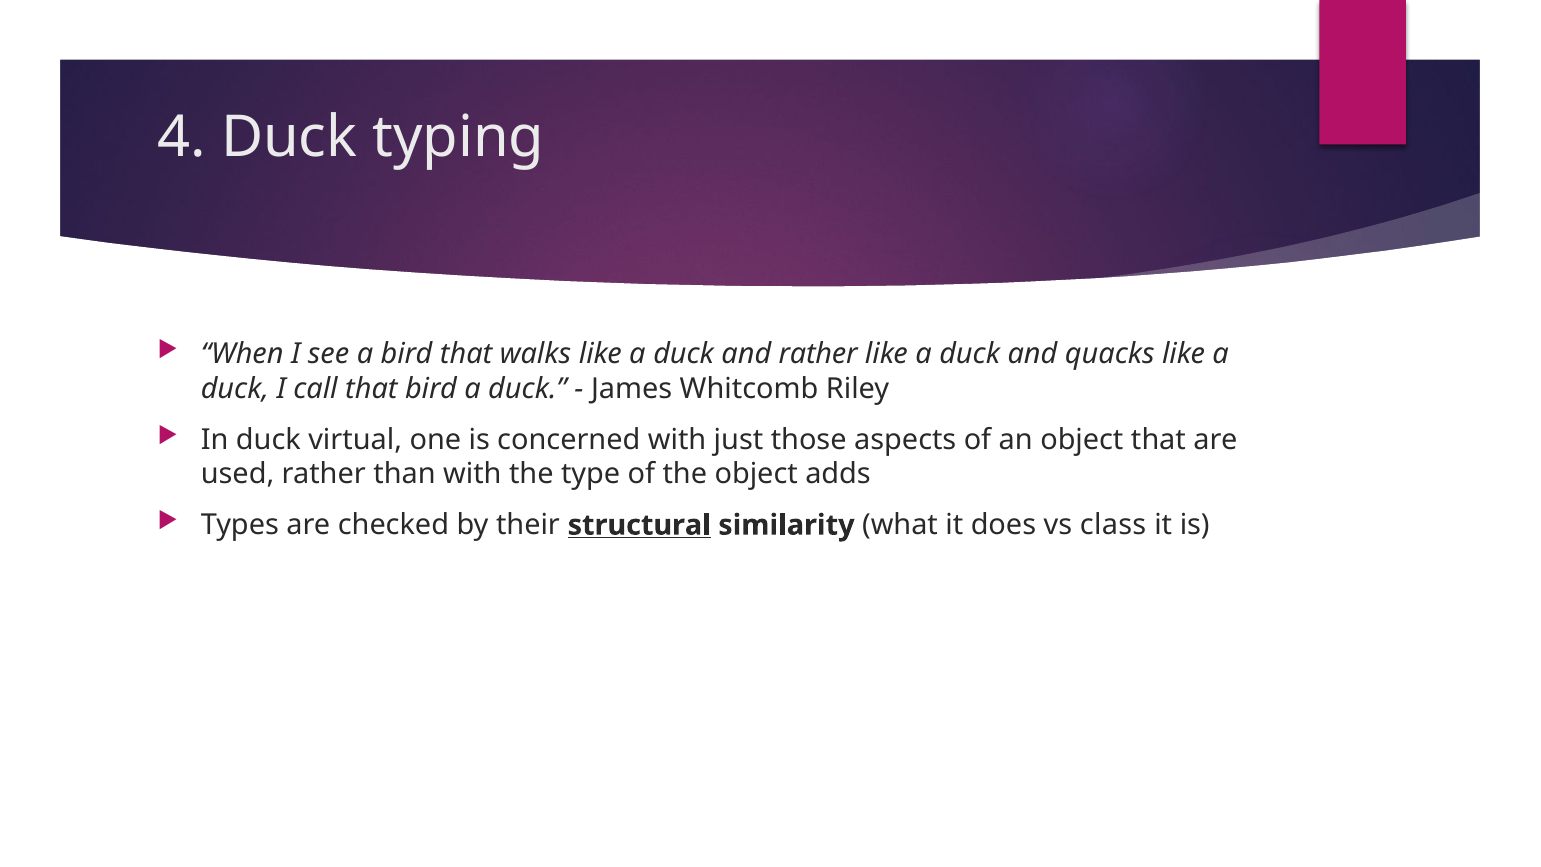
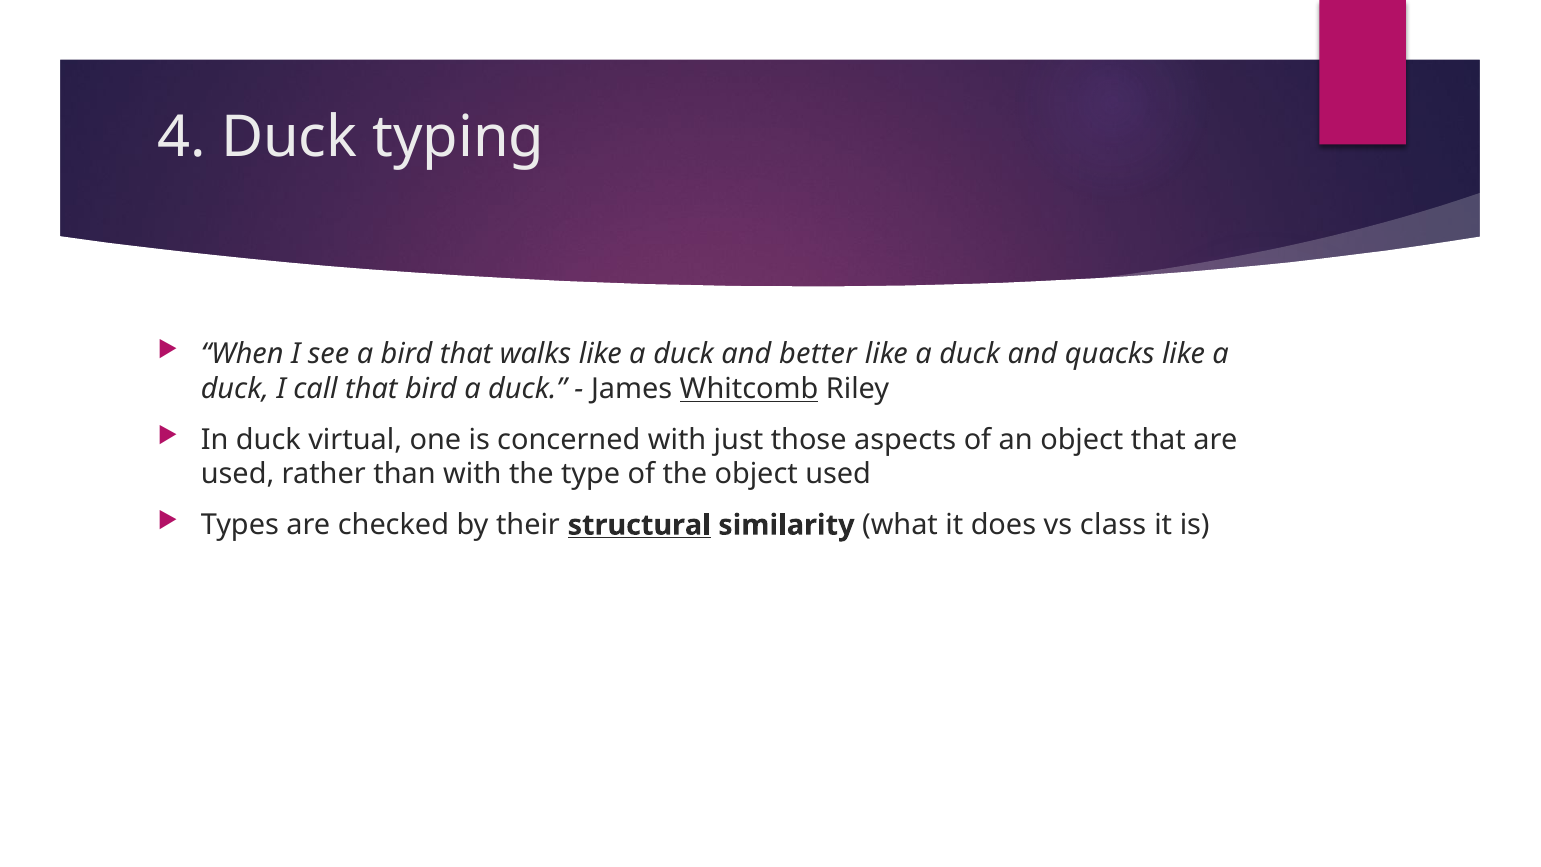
and rather: rather -> better (818, 354)
Whitcomb underline: none -> present (749, 389)
object adds: adds -> used (838, 474)
